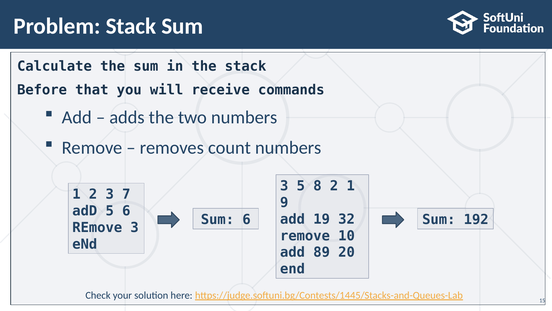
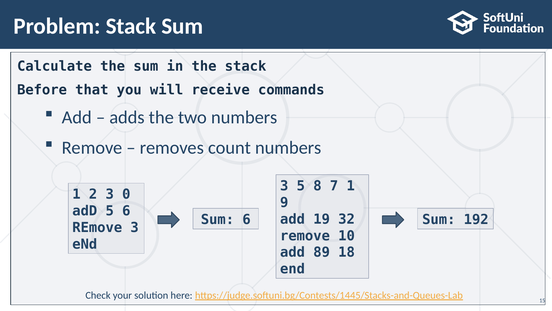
8 2: 2 -> 7 (334, 186)
7: 7 -> 0 (126, 194)
20: 20 -> 18 (347, 252)
